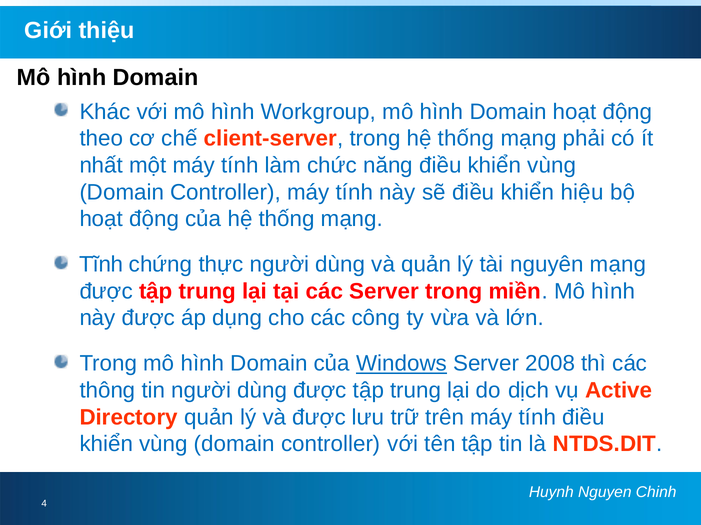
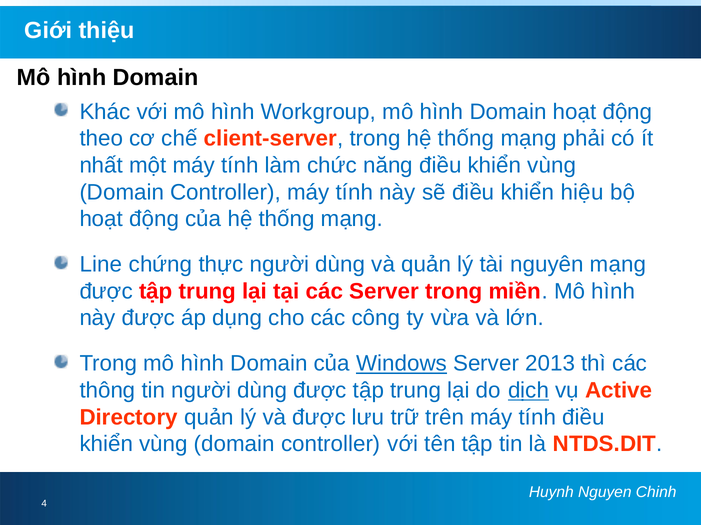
Tĩnh: Tĩnh -> Line (101, 265)
2008: 2008 -> 2013 (550, 364)
dịch underline: none -> present (529, 391)
